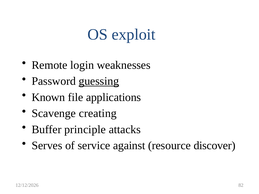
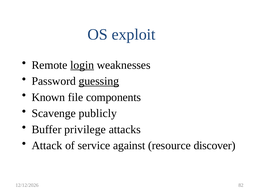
login underline: none -> present (82, 65)
applications: applications -> components (114, 97)
creating: creating -> publicly (98, 113)
principle: principle -> privilege (85, 130)
Serves: Serves -> Attack (47, 146)
